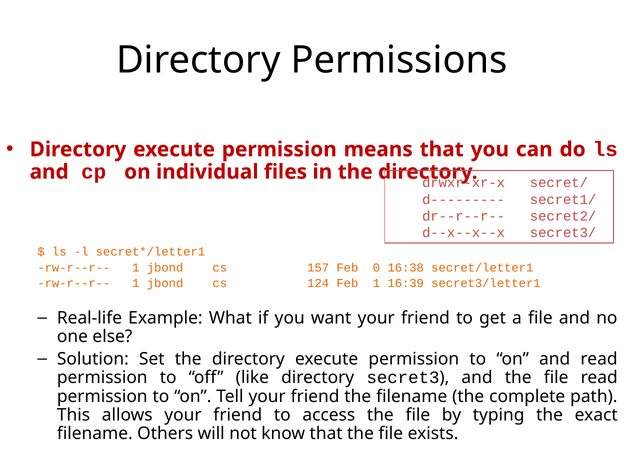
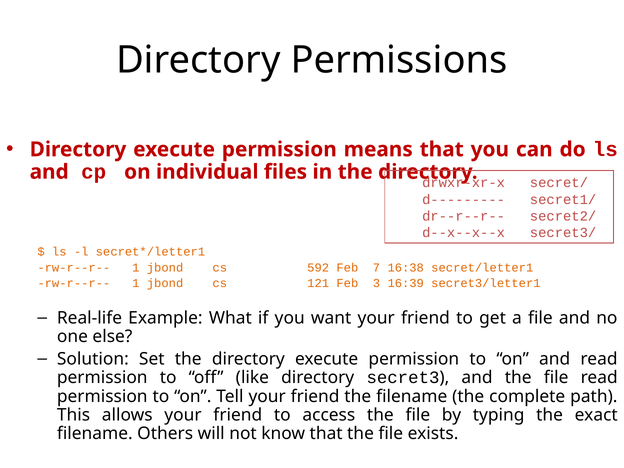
157: 157 -> 592 (318, 268)
0: 0 -> 7 (377, 268)
124: 124 -> 121 (318, 283)
Feb 1: 1 -> 3 (377, 283)
